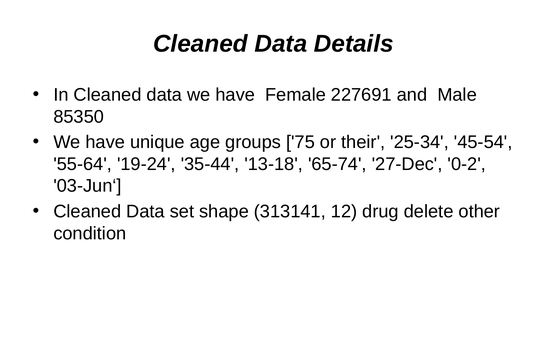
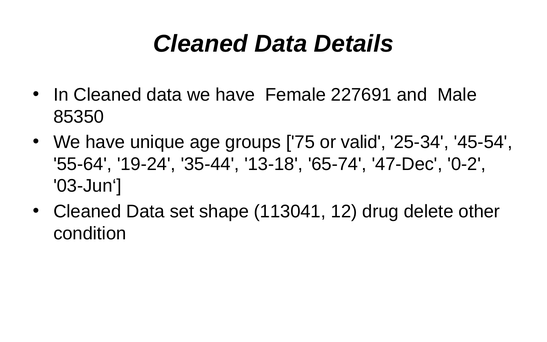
their: their -> valid (363, 142)
27-Dec: 27-Dec -> 47-Dec (407, 164)
313141: 313141 -> 113041 (290, 211)
